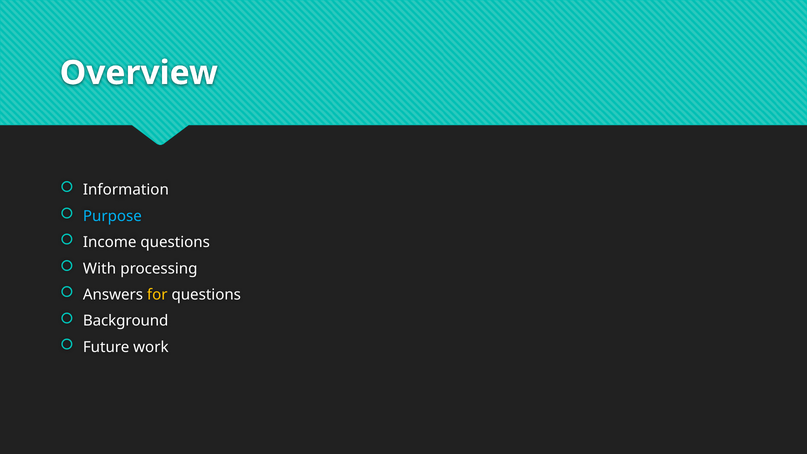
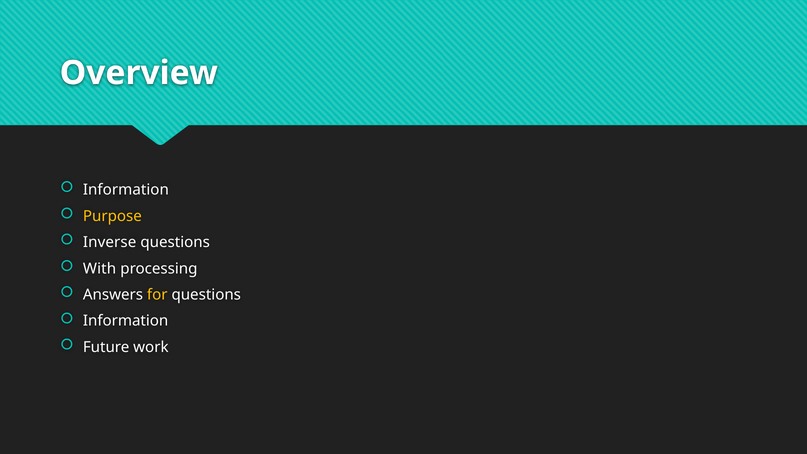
Purpose colour: light blue -> yellow (112, 216)
Income: Income -> Inverse (110, 242)
Background: Background -> Information (126, 321)
